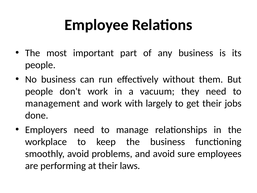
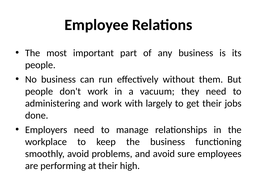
management: management -> administering (53, 103)
laws: laws -> high (130, 166)
